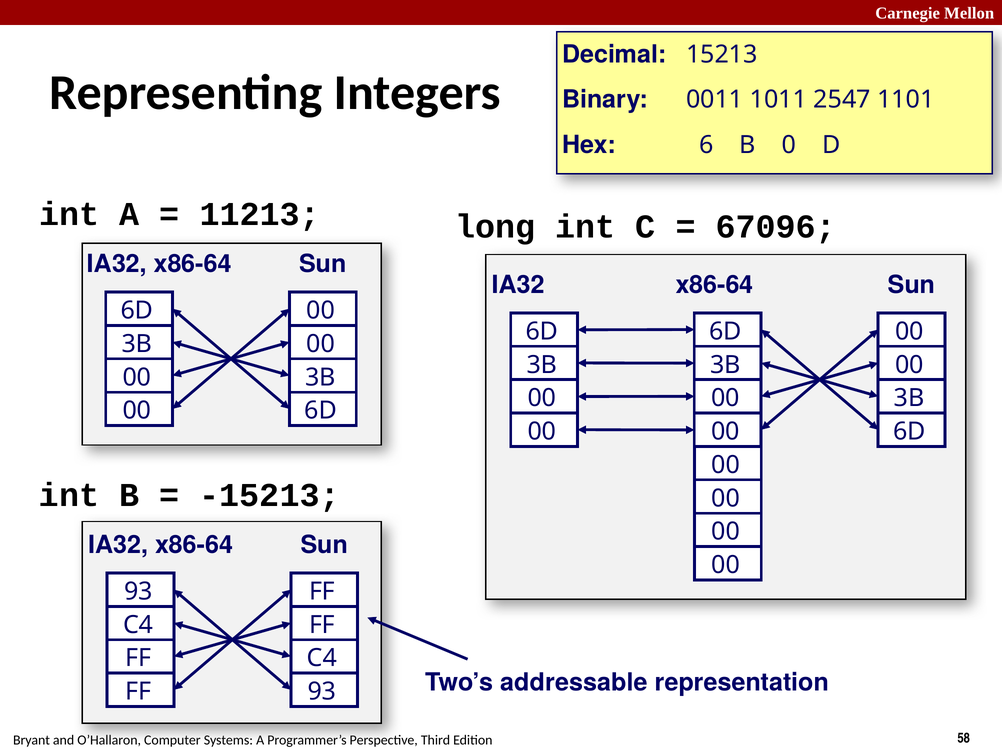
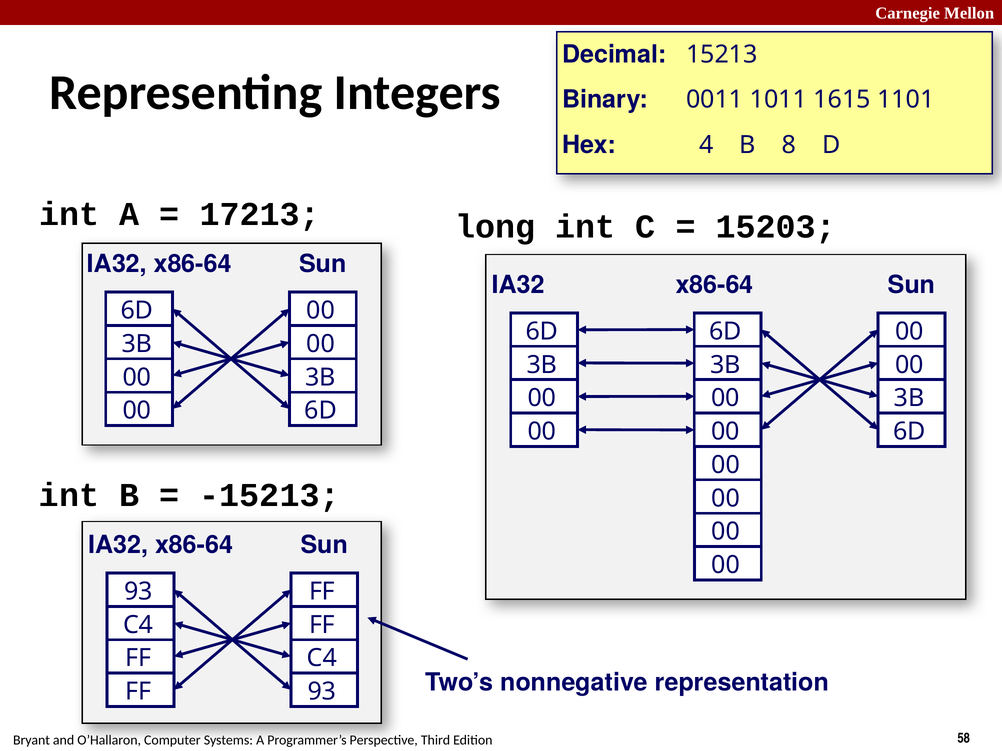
2547: 2547 -> 1615 (842, 100)
6: 6 -> 4 (706, 145)
0: 0 -> 8 (789, 145)
11213: 11213 -> 17213 (260, 214)
67096: 67096 -> 15203 (776, 227)
addressable: addressable -> nonnegative (574, 683)
